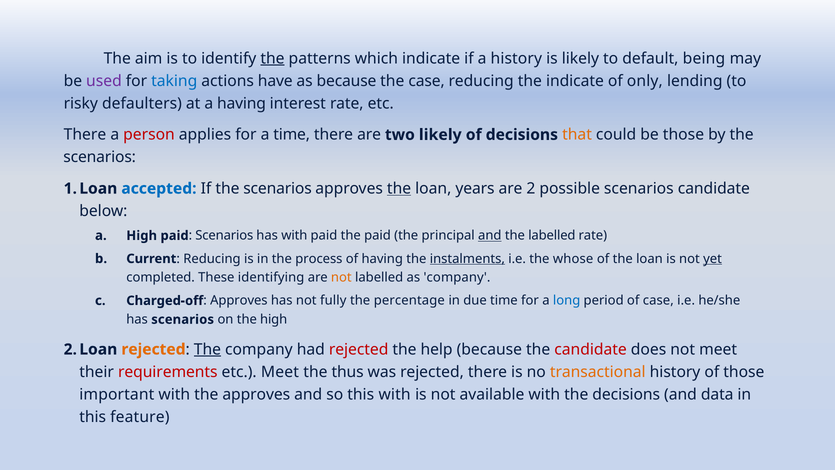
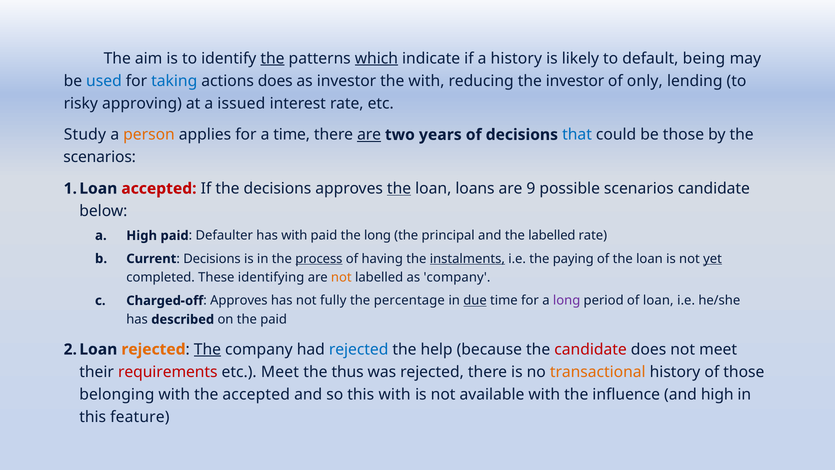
which underline: none -> present (376, 58)
used colour: purple -> blue (104, 81)
actions have: have -> does (275, 81)
as because: because -> investor (346, 81)
the case: case -> with (426, 81)
the indicate: indicate -> investor (575, 81)
defaulters: defaulters -> approving (142, 103)
a having: having -> issued (241, 103)
There: There -> Study (85, 135)
person colour: red -> orange (149, 135)
are underline: none -> present (369, 135)
two likely: likely -> years (440, 135)
that colour: orange -> blue (577, 135)
accepted colour: blue -> red (159, 188)
If the scenarios: scenarios -> decisions (277, 188)
years: years -> loans (475, 188)
2: 2 -> 9 (531, 188)
paid Scenarios: Scenarios -> Defaulter (224, 235)
the paid: paid -> long (378, 235)
and underline: present -> none (490, 235)
Current Reducing: Reducing -> Decisions (212, 259)
process underline: none -> present (319, 259)
whose: whose -> paying (573, 259)
due underline: none -> present (475, 300)
long colour: blue -> purple (567, 300)
of case: case -> loan (658, 300)
has scenarios: scenarios -> described (183, 319)
the high: high -> paid (274, 319)
rejected colour: red -> blue (359, 349)
important: important -> belonging (117, 394)
the approves: approves -> accepted (256, 394)
the decisions: decisions -> influence (626, 394)
and data: data -> high (717, 394)
